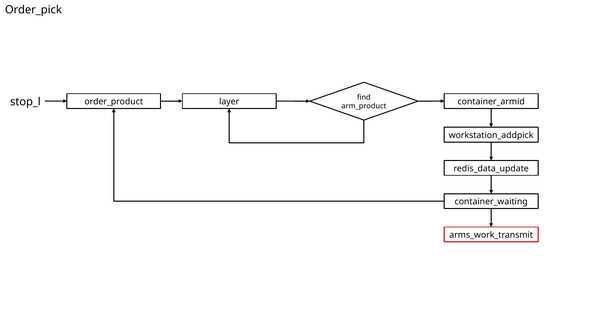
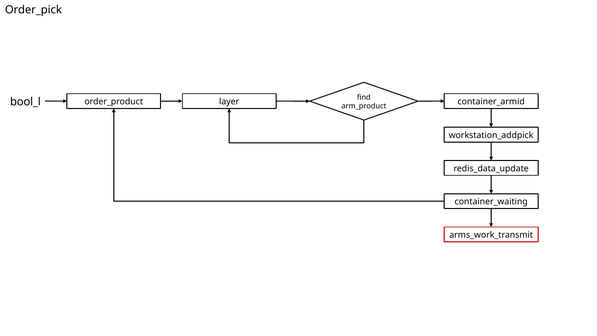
stop_l: stop_l -> bool_l (25, 102)
